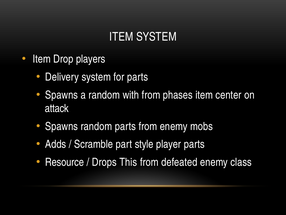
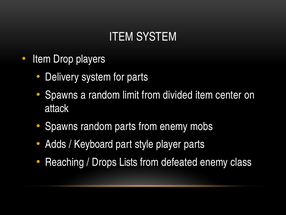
with: with -> limit (131, 95)
phases: phases -> divided (178, 95)
Scramble: Scramble -> Keyboard (94, 144)
Resource: Resource -> Reaching (65, 162)
This: This -> Lists (128, 162)
